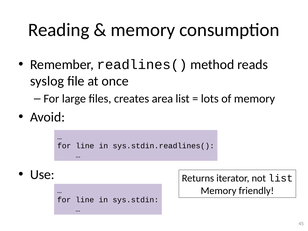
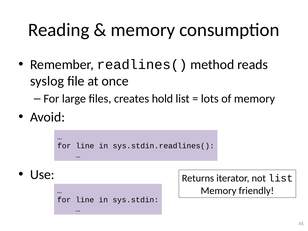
area: area -> hold (162, 99)
